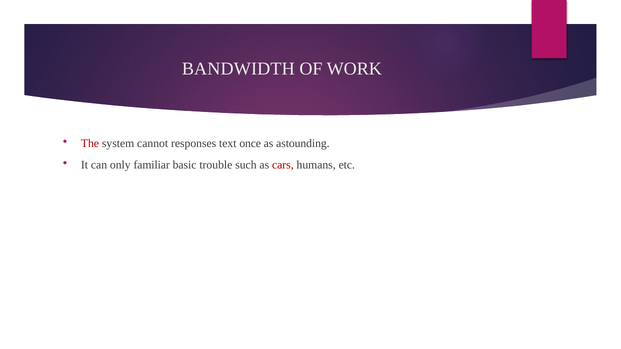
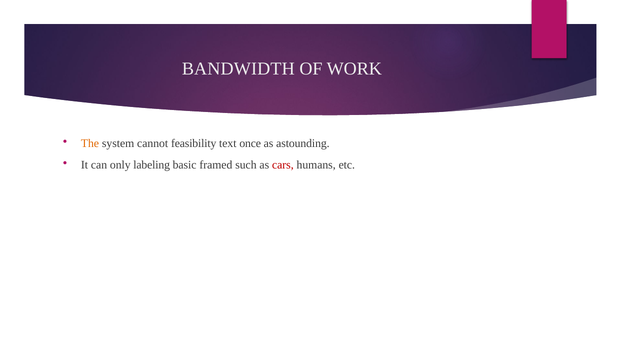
The colour: red -> orange (90, 144)
responses: responses -> feasibility (194, 144)
familiar: familiar -> labeling (152, 165)
trouble: trouble -> framed (216, 165)
